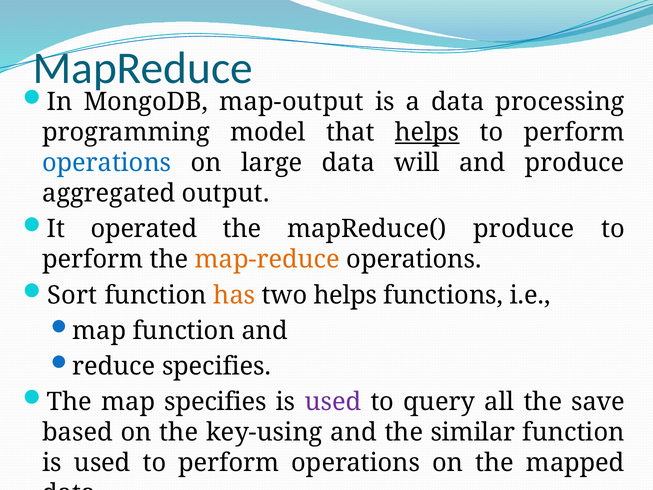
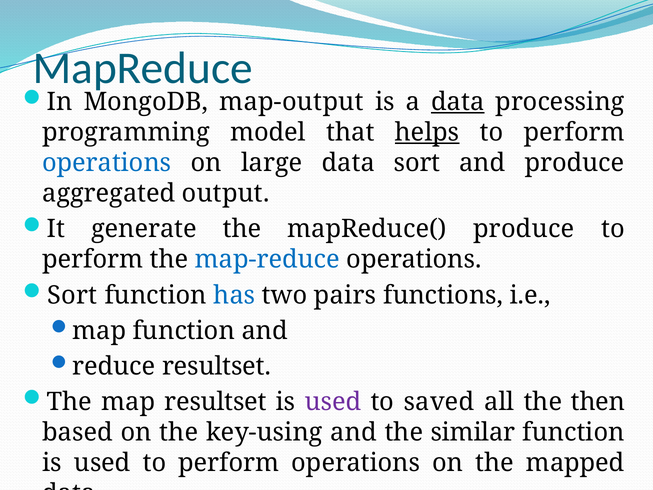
data underline: none -> present (458, 102)
data will: will -> sort (417, 163)
operated: operated -> generate (144, 229)
map-reduce colour: orange -> blue (267, 259)
has colour: orange -> blue (234, 295)
two helps: helps -> pairs (345, 295)
reduce specifies: specifies -> resultset (217, 366)
map specifies: specifies -> resultset (216, 402)
query: query -> saved (439, 402)
save: save -> then (598, 402)
